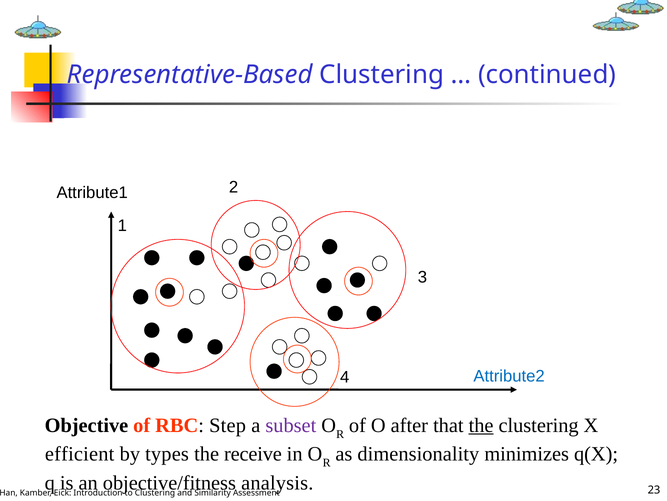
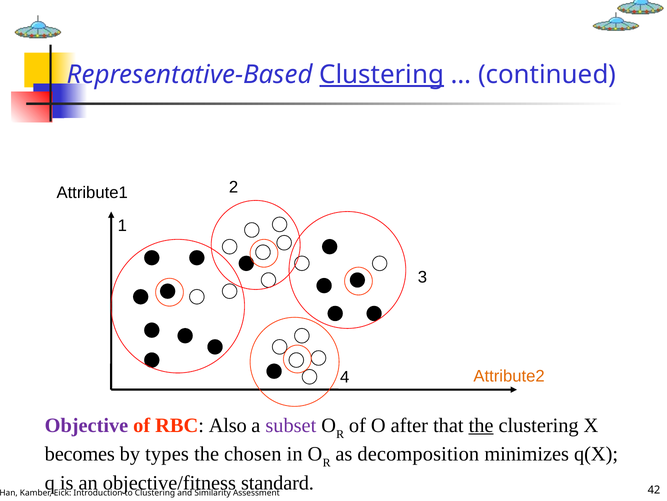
Clustering underline: none -> present (382, 75)
Attribute2 colour: blue -> orange (509, 376)
Objective colour: black -> purple (86, 425)
Step: Step -> Also (228, 425)
efficient: efficient -> becomes (80, 453)
receive: receive -> chosen (253, 453)
dimensionality: dimensionality -> decomposition (418, 453)
analysis: analysis -> standard (277, 482)
23: 23 -> 42 (654, 489)
